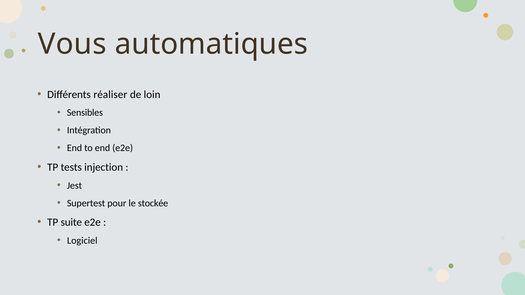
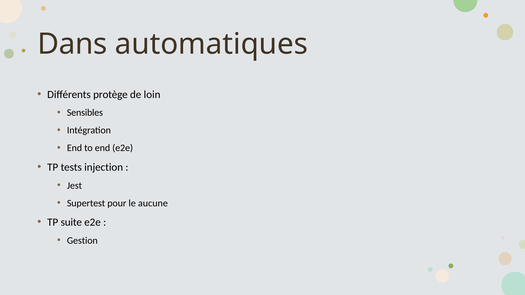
Vous: Vous -> Dans (72, 44)
réaliser: réaliser -> protège (110, 94)
stockée: stockée -> aucune (153, 203)
Logiciel: Logiciel -> Gestion (82, 241)
